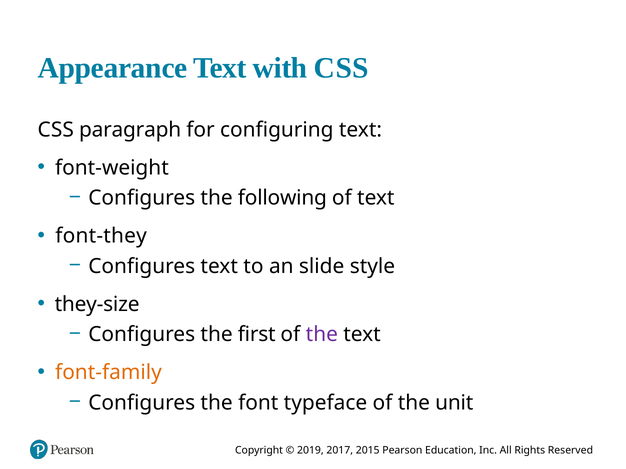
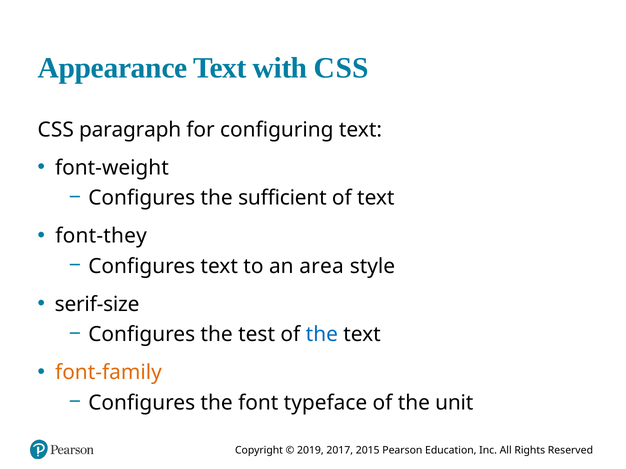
following: following -> sufficient (282, 198)
slide: slide -> area (322, 266)
they-size: they-size -> serif-size (97, 305)
first: first -> test (257, 335)
the colour: purple -> blue (322, 335)
